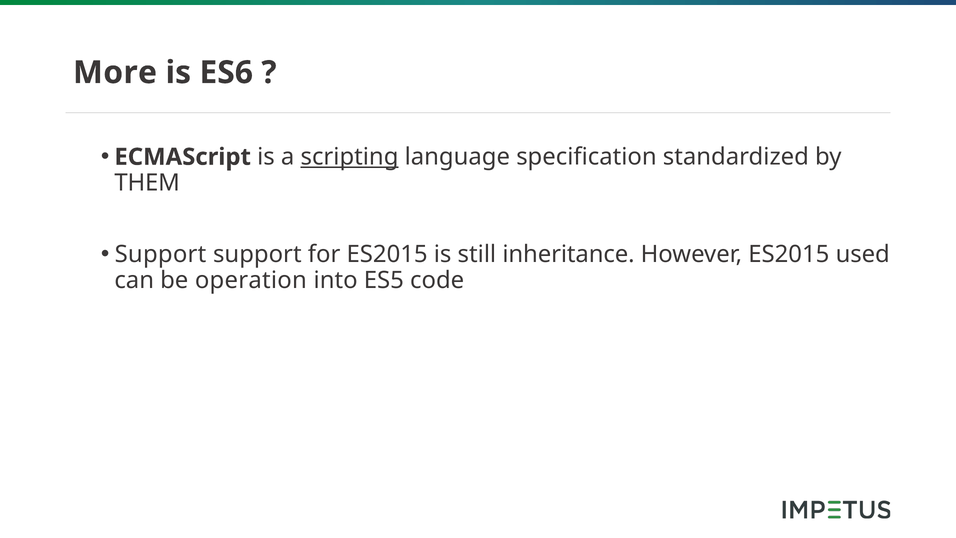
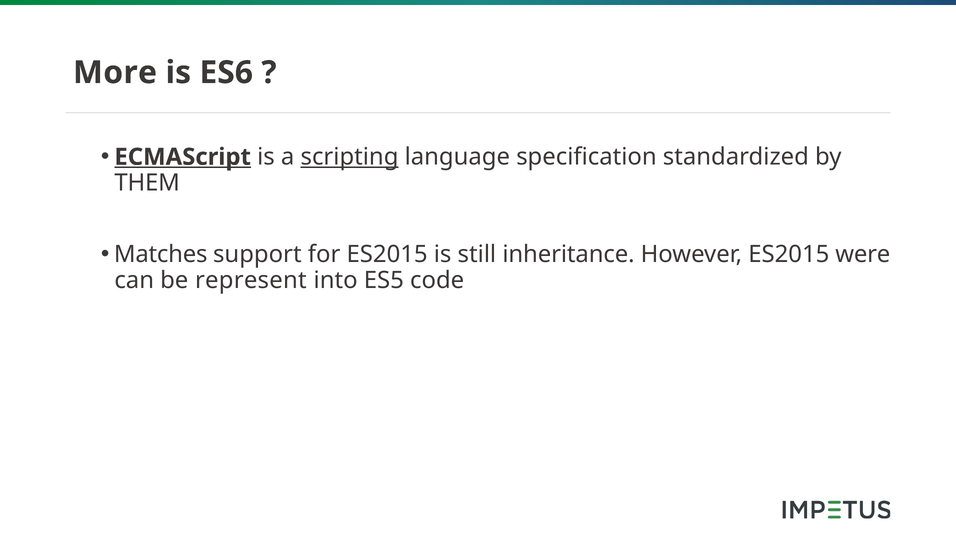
ECMAScript underline: none -> present (183, 157)
Support: Support -> Matches (161, 254)
used: used -> were (863, 254)
operation: operation -> represent (251, 280)
